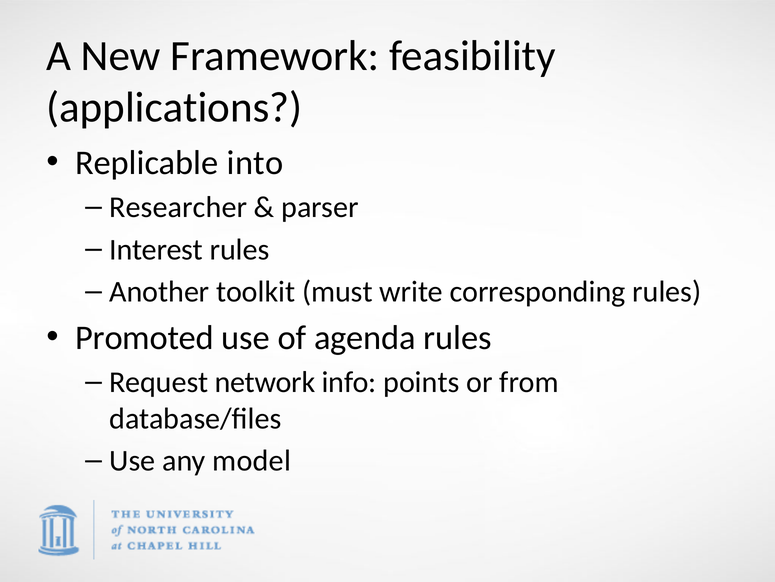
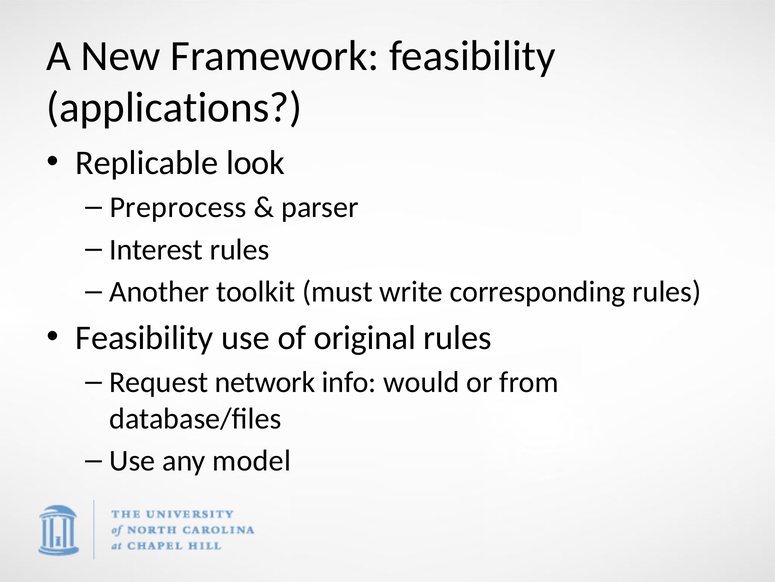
into: into -> look (255, 163)
Researcher: Researcher -> Preprocess (178, 207)
Promoted: Promoted -> Feasibility (144, 337)
agenda: agenda -> original (365, 337)
points: points -> would (421, 382)
